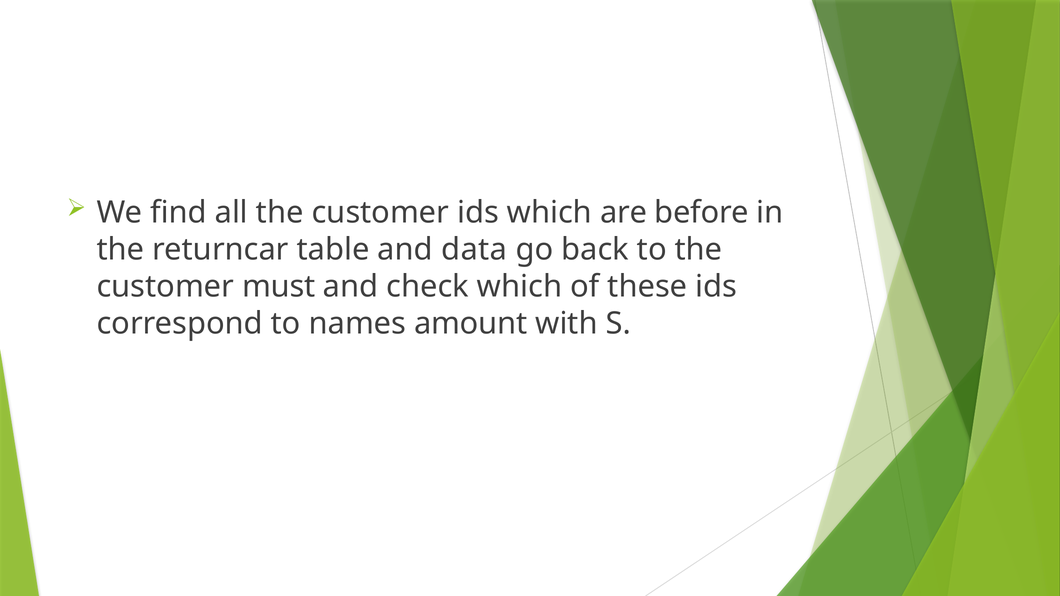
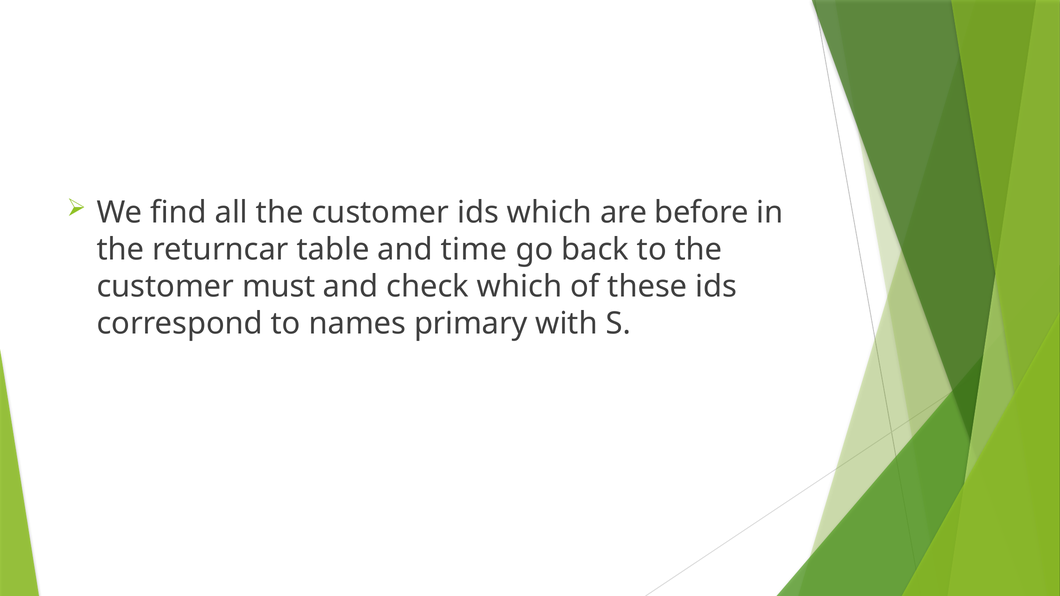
data: data -> time (474, 250)
amount: amount -> primary (471, 324)
